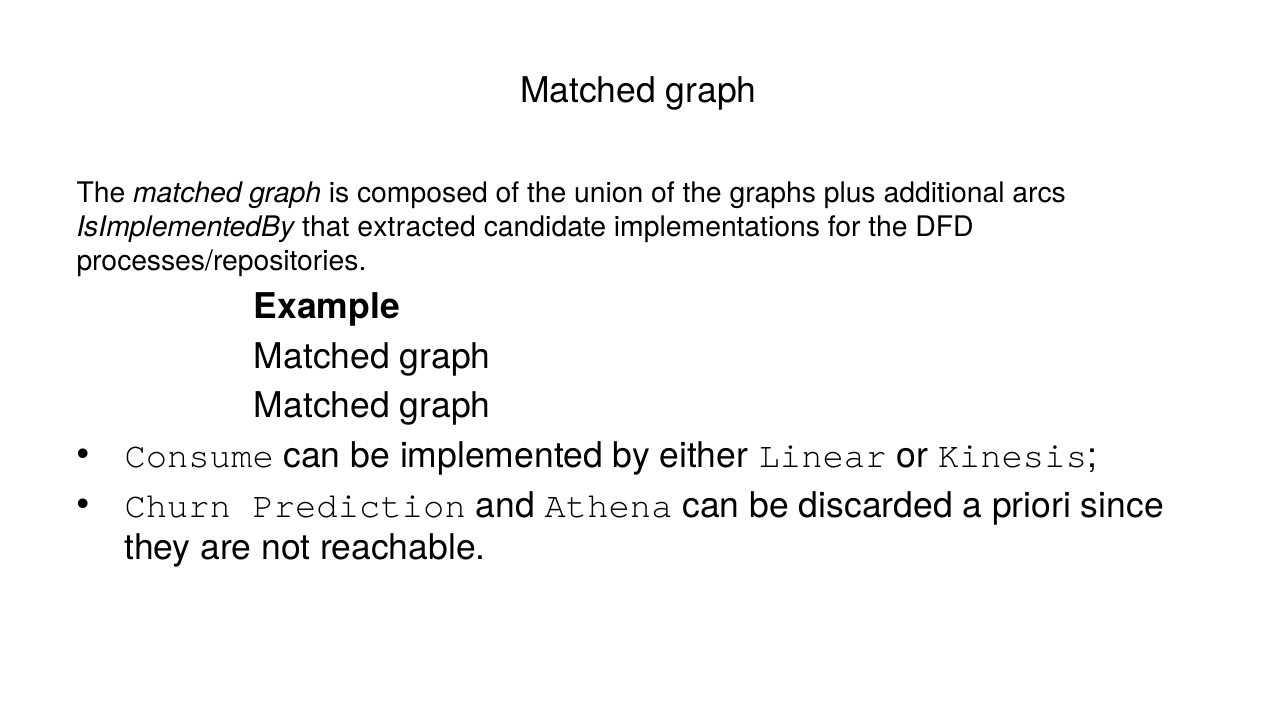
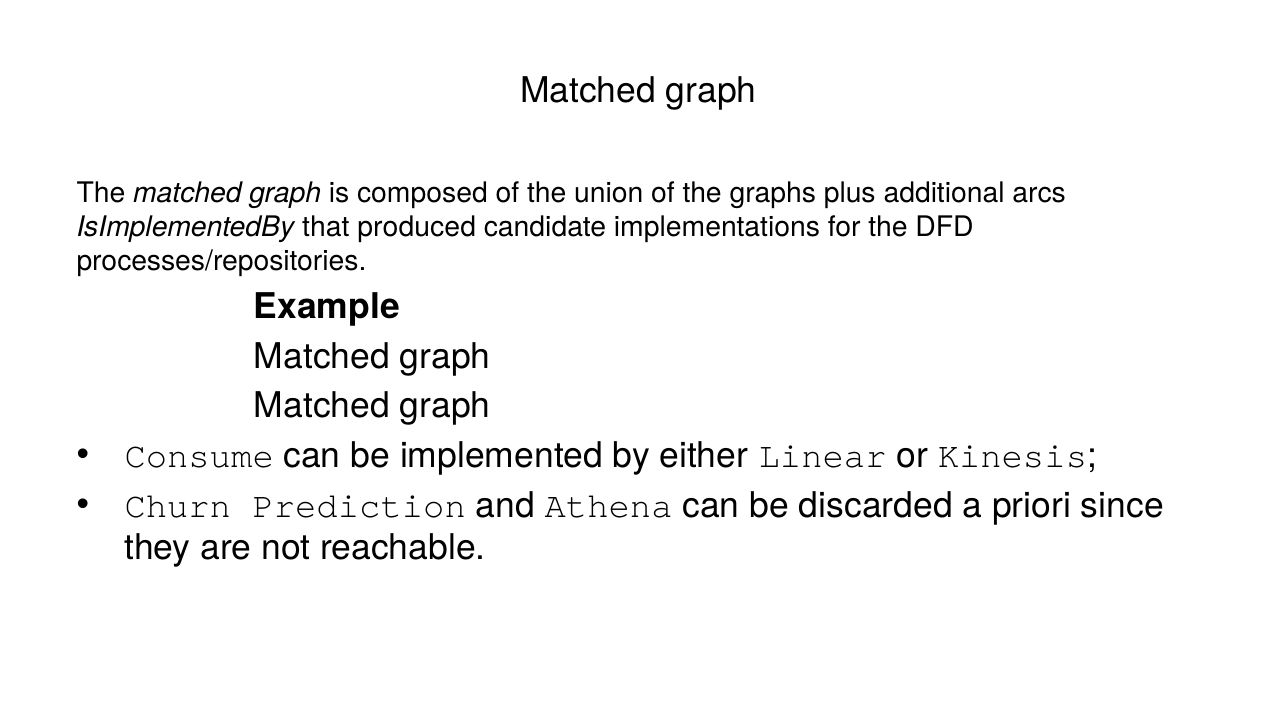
extracted: extracted -> produced (417, 227)
